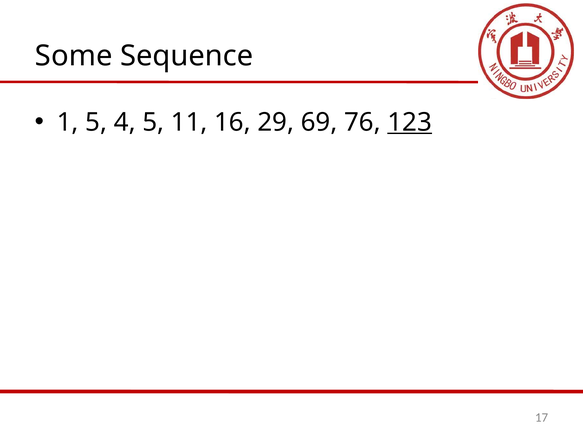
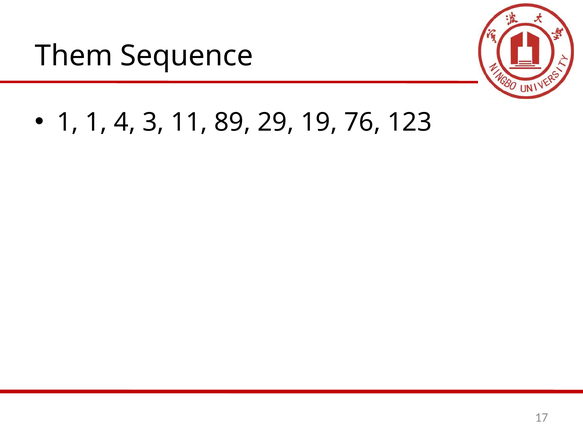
Some: Some -> Them (74, 56)
1 5: 5 -> 1 (96, 122)
4 5: 5 -> 3 (153, 122)
16: 16 -> 89 (232, 122)
69: 69 -> 19 (319, 122)
123 underline: present -> none (410, 122)
